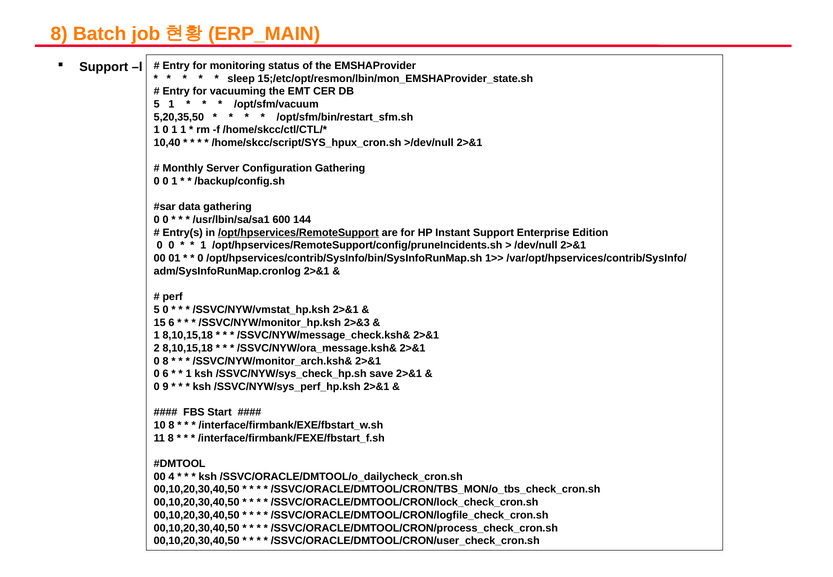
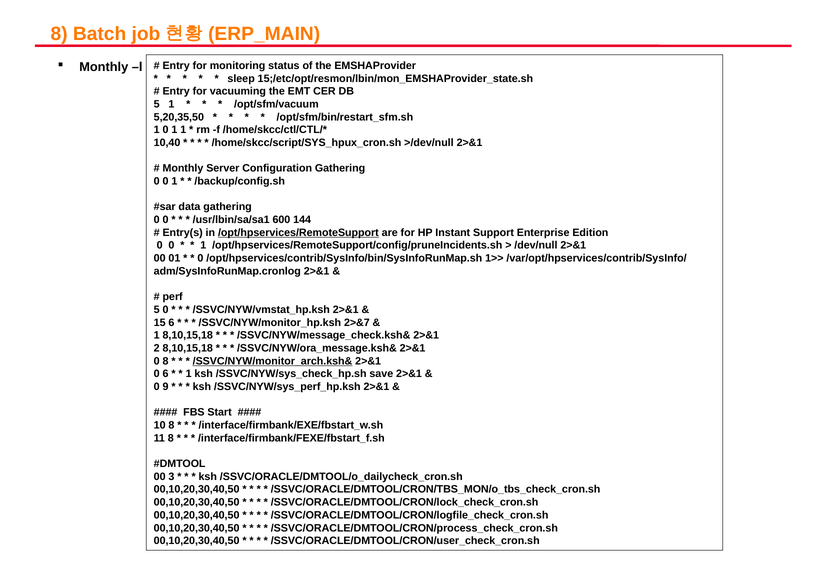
Support: Support -> Monthly (104, 67)
2>&3: 2>&3 -> 2>&7 (357, 322)
/SSVC/NYW/monitor_arch.ksh& underline: none -> present (273, 361)
4: 4 -> 3 (171, 476)
